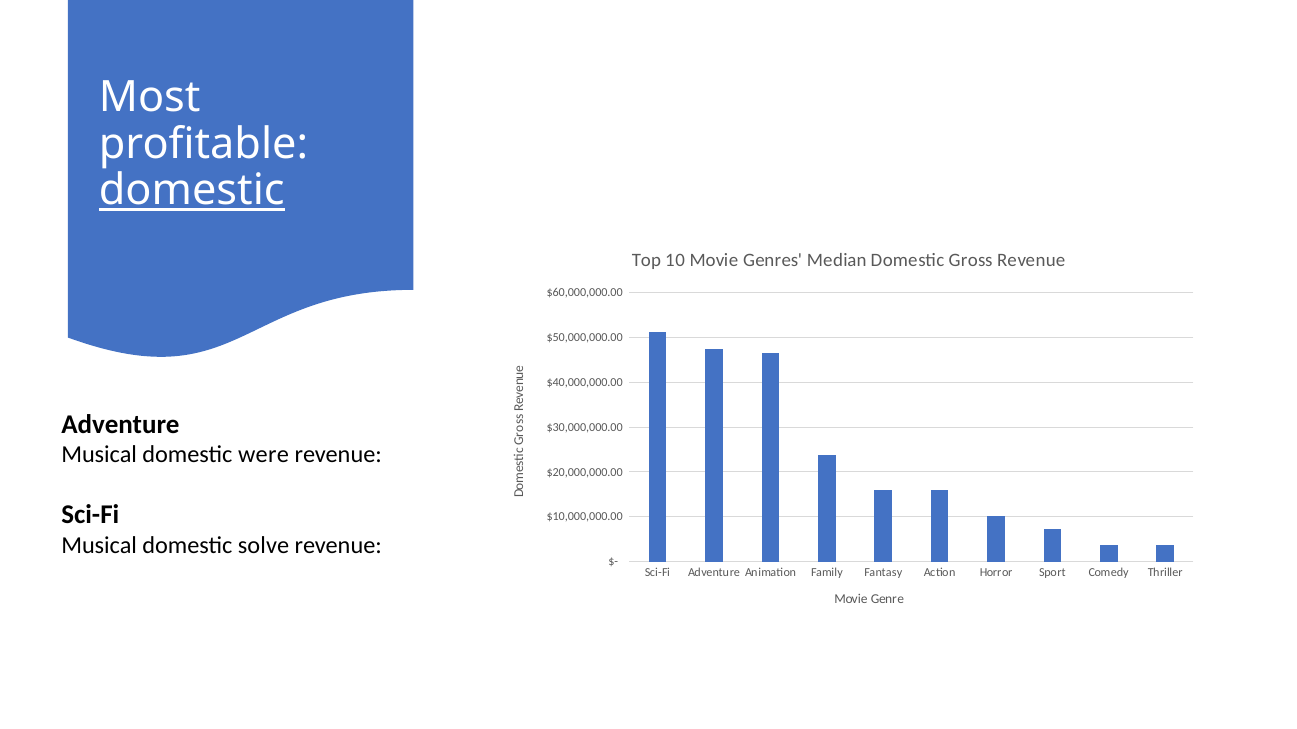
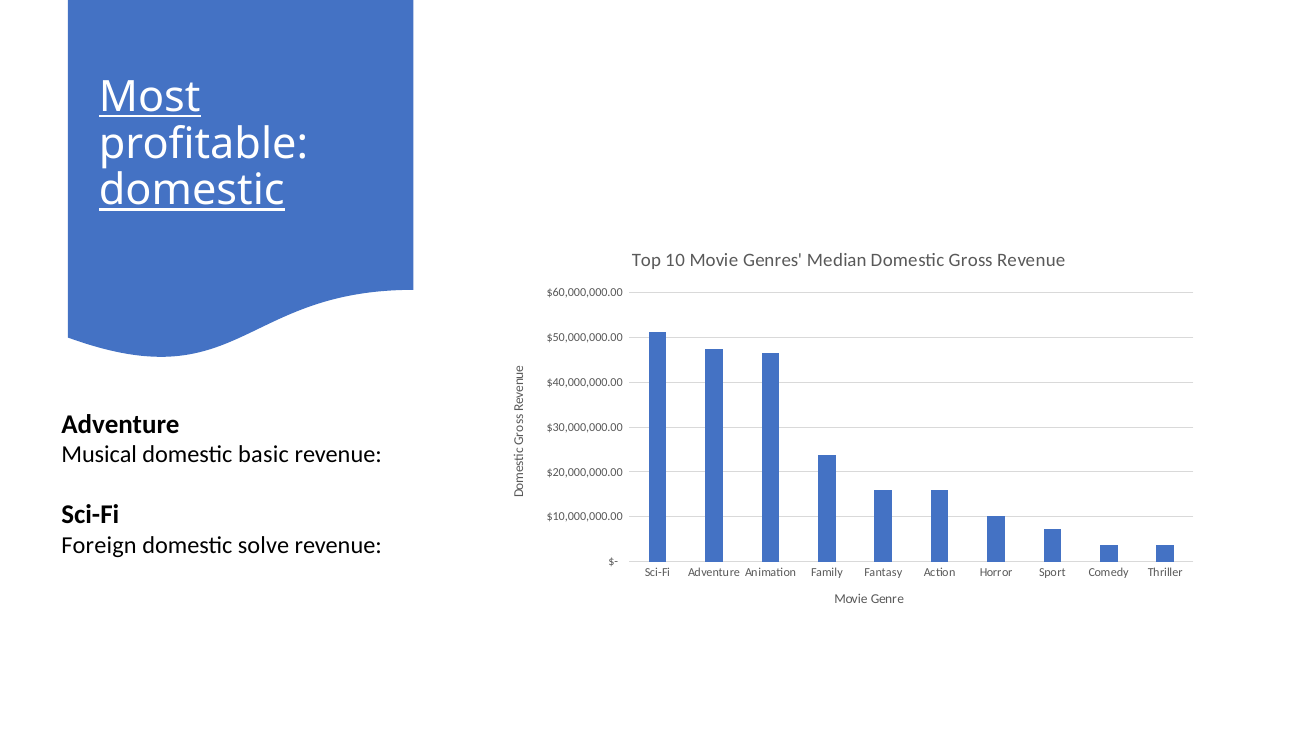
Most underline: none -> present (150, 97)
were: were -> basic (263, 455)
Musical: Musical -> Foreign (99, 546)
